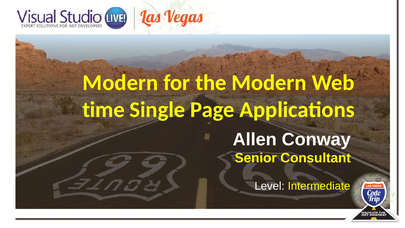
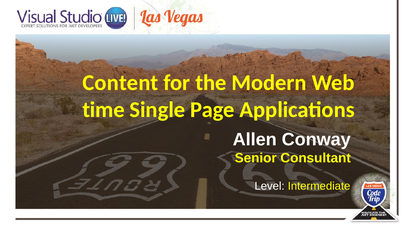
Modern: Modern -> Content (120, 83)
